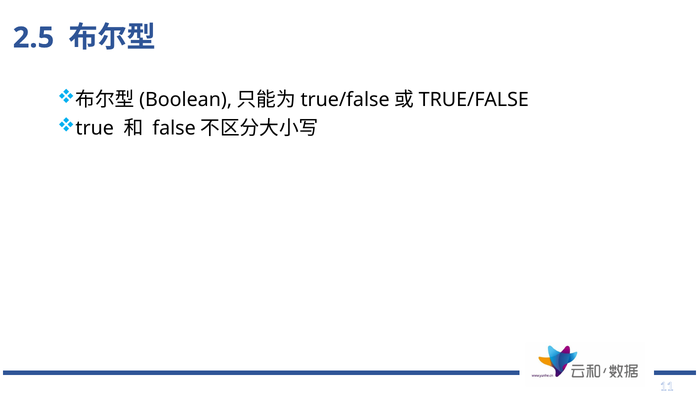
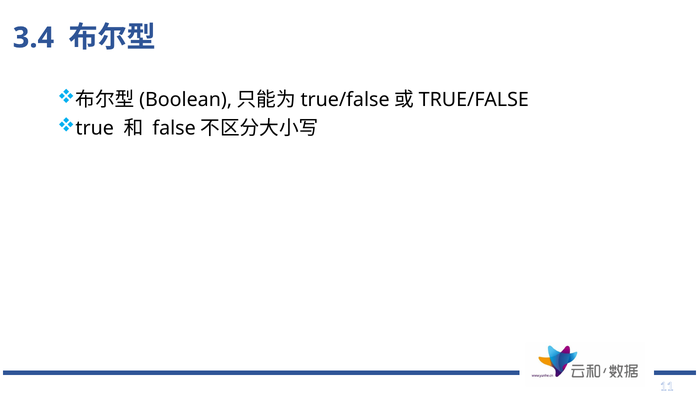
2.5: 2.5 -> 3.4 (33, 38)
